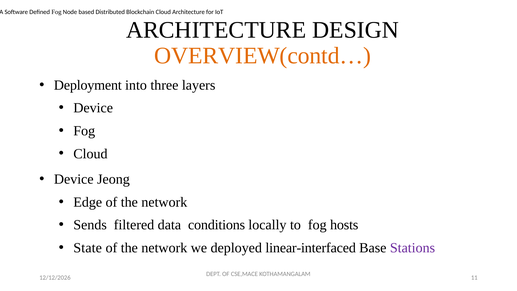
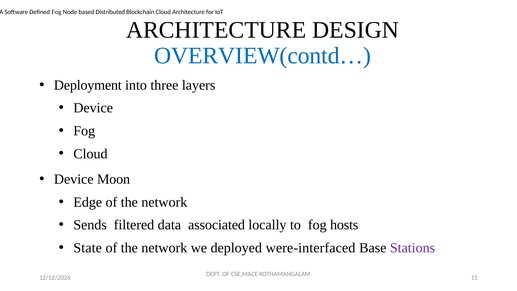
OVERVIEW(contd… colour: orange -> blue (263, 56)
Jeong: Jeong -> Moon (114, 179)
conditions: conditions -> associated (217, 225)
linear-interfaced: linear-interfaced -> were-interfaced (311, 248)
